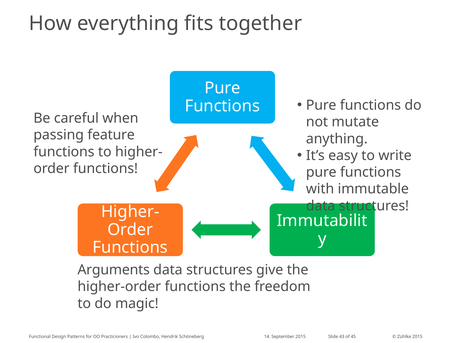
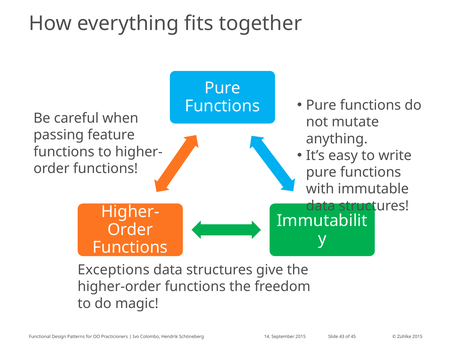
Arguments: Arguments -> Exceptions (114, 270)
